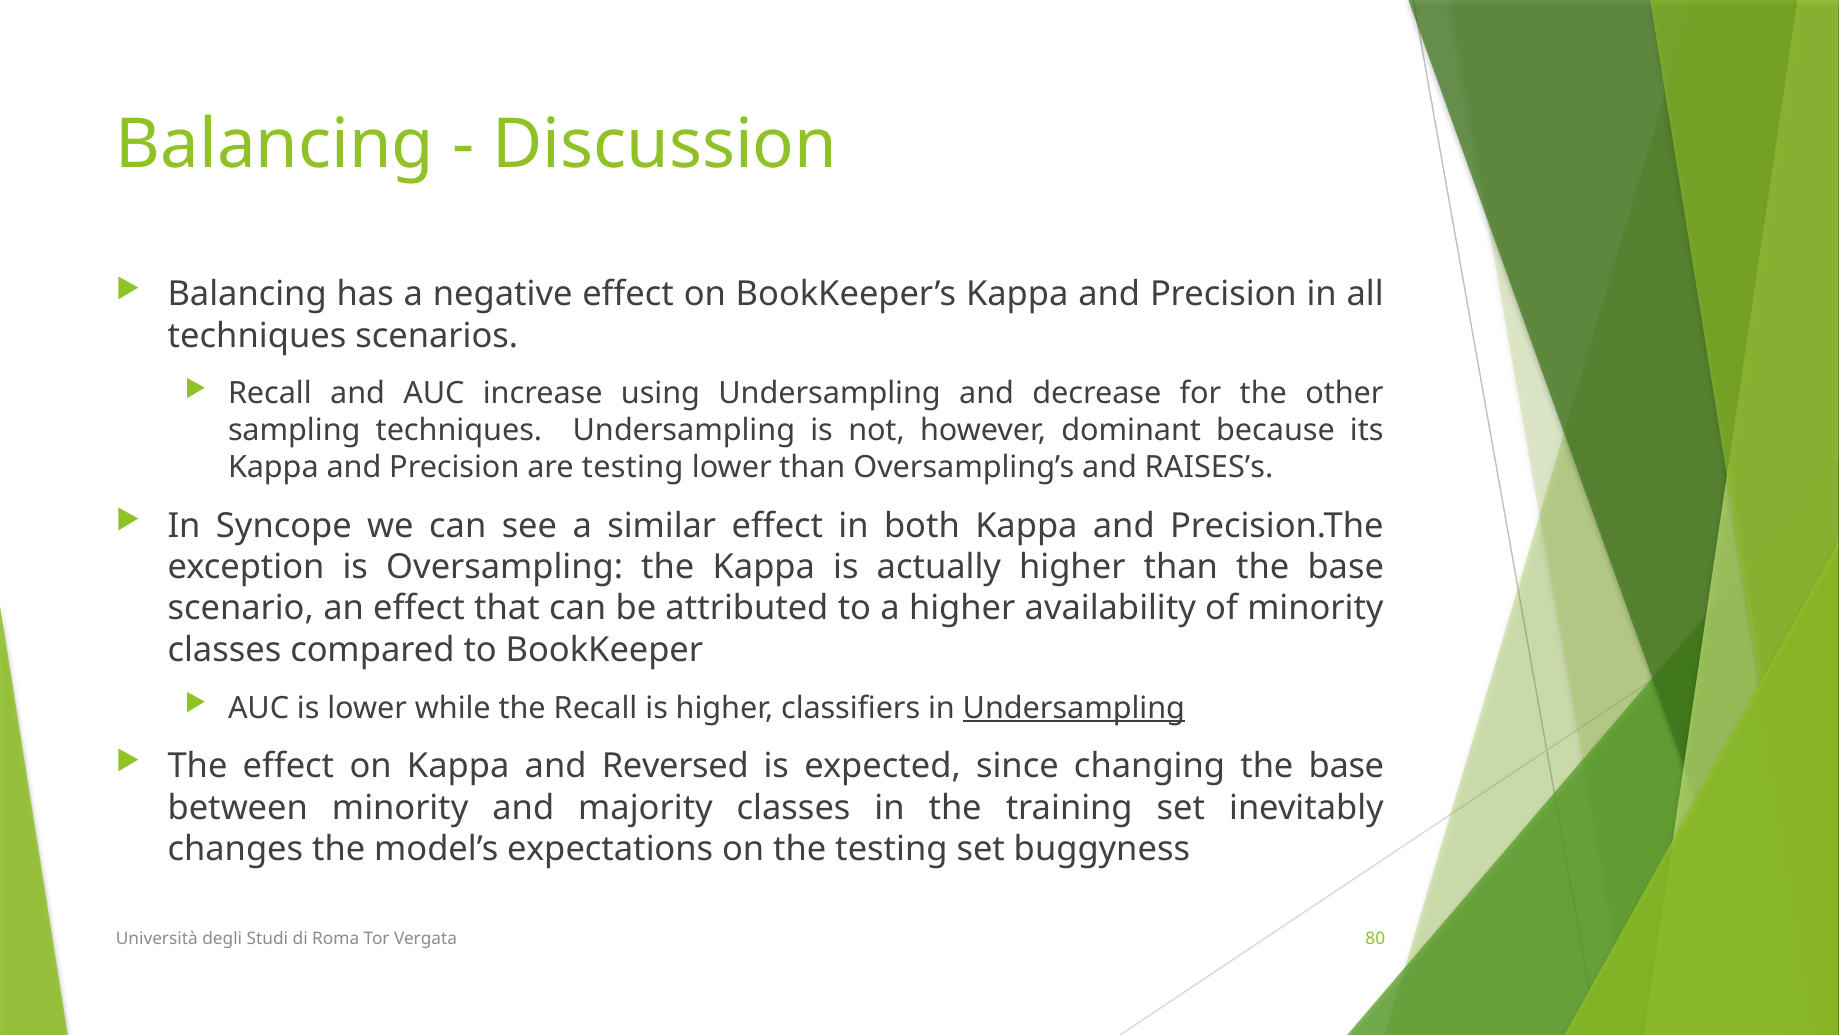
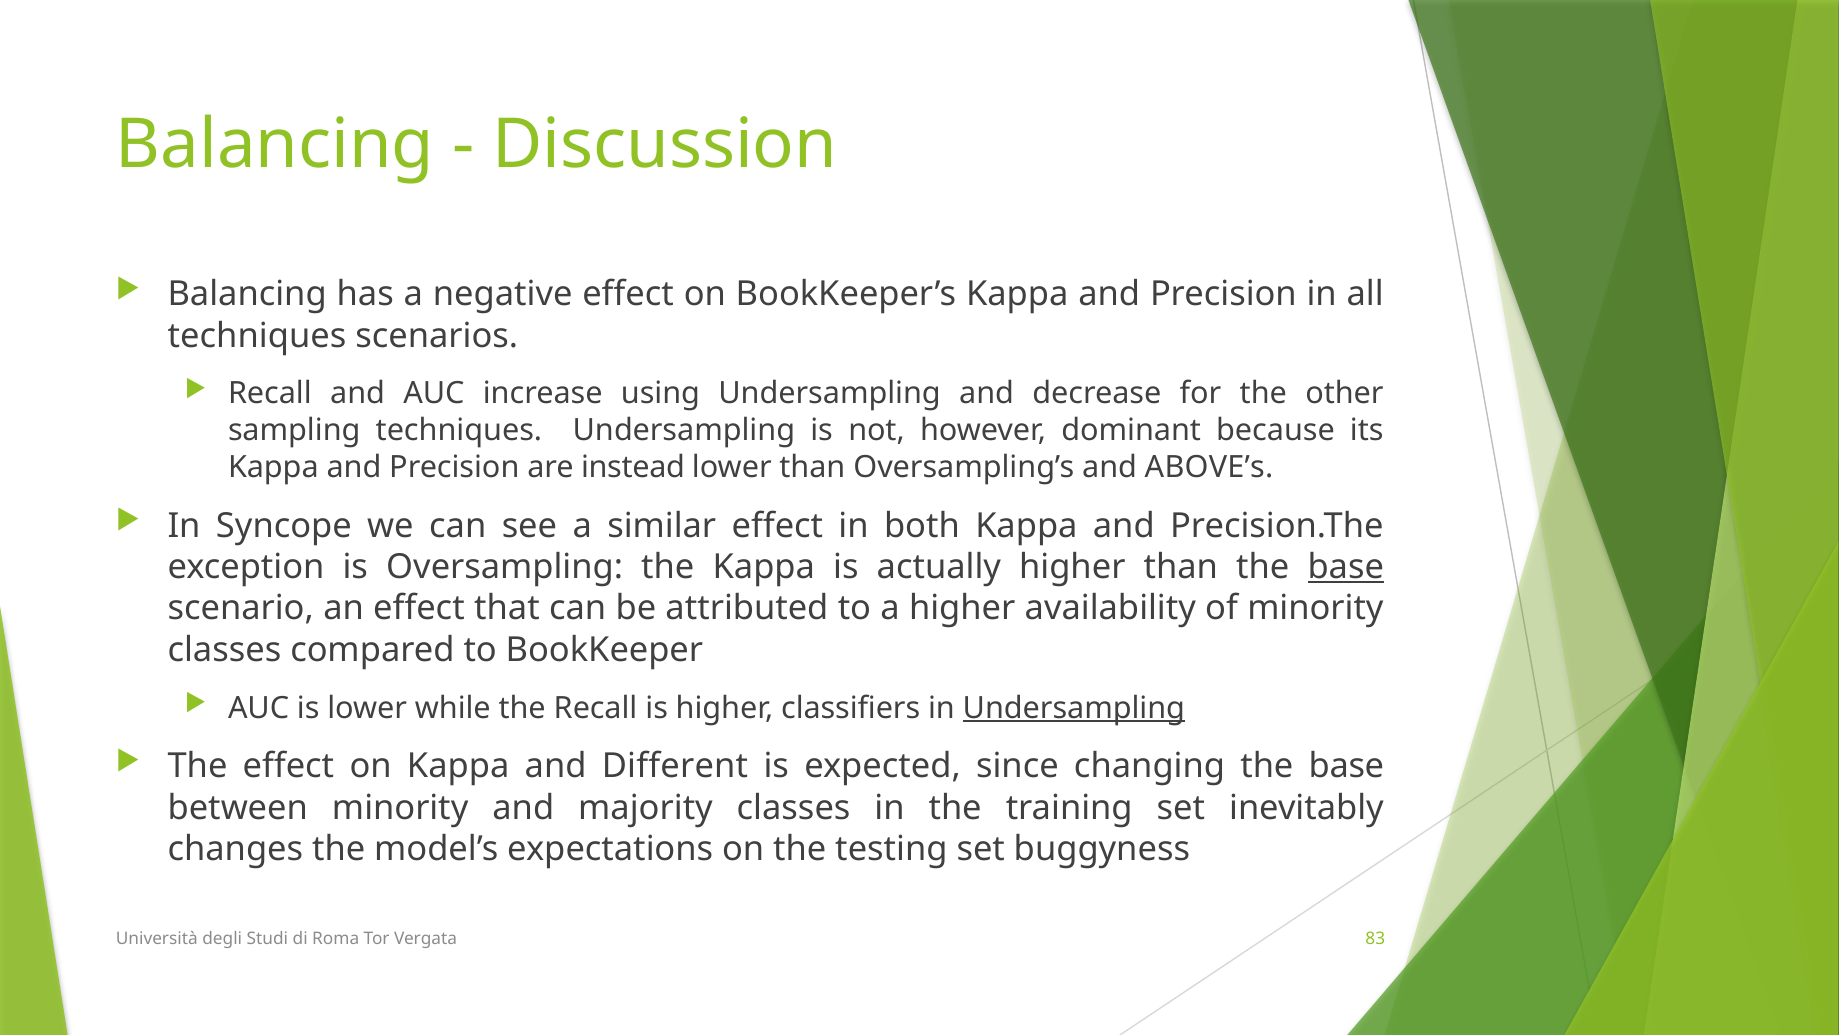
are testing: testing -> instead (633, 467)
RAISES’s: RAISES’s -> ABOVE’s (1209, 467)
base underline: none -> present (1346, 567)
Reversed: Reversed -> Different (675, 766)
80: 80 -> 83 (1375, 939)
